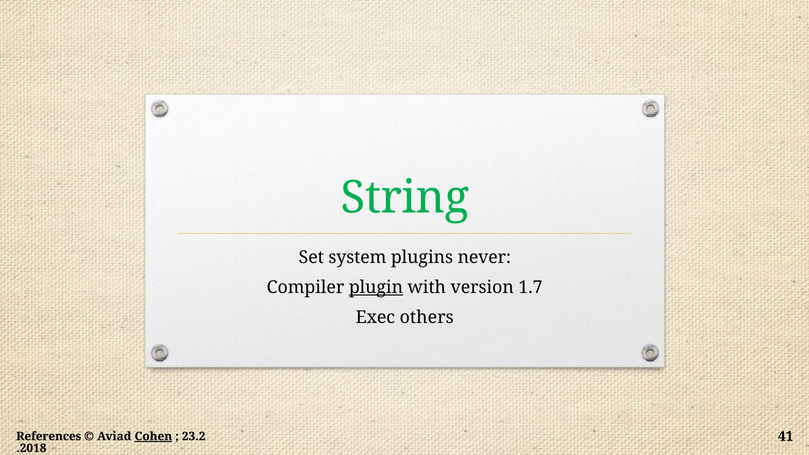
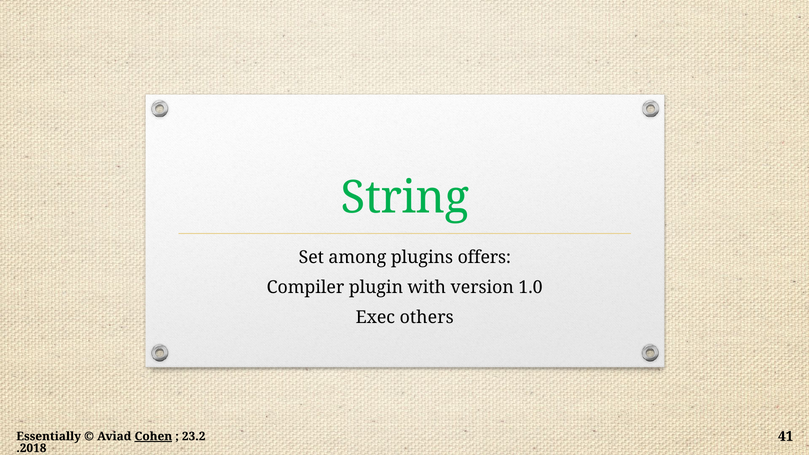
system: system -> among (357, 258)
never: never -> offers (484, 258)
plugin underline: present -> none (376, 287)
1.7: 1.7 -> 1.0 (531, 287)
References: References -> Essentially (49, 436)
